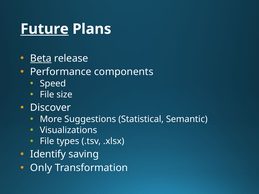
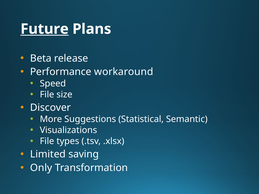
Beta underline: present -> none (41, 58)
components: components -> workaround (124, 72)
Identify: Identify -> Limited (48, 154)
